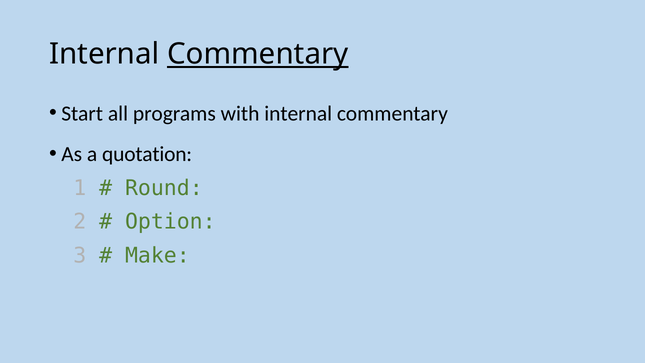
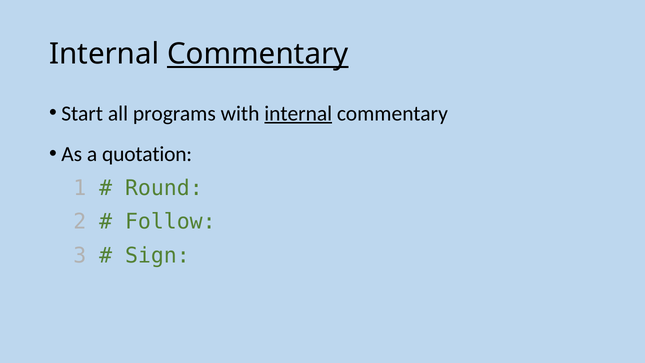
internal underline: none -> present (298, 113)
Option: Option -> Follow (170, 222)
Make: Make -> Sign (157, 256)
